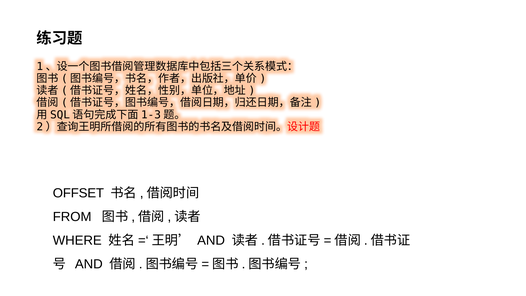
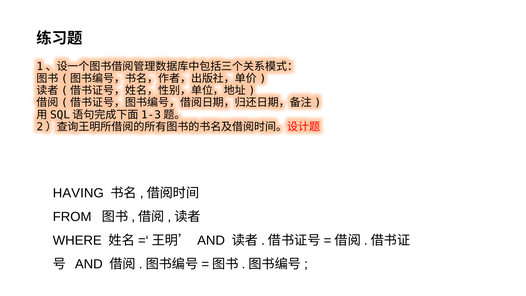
OFFSET: OFFSET -> HAVING (78, 193)
